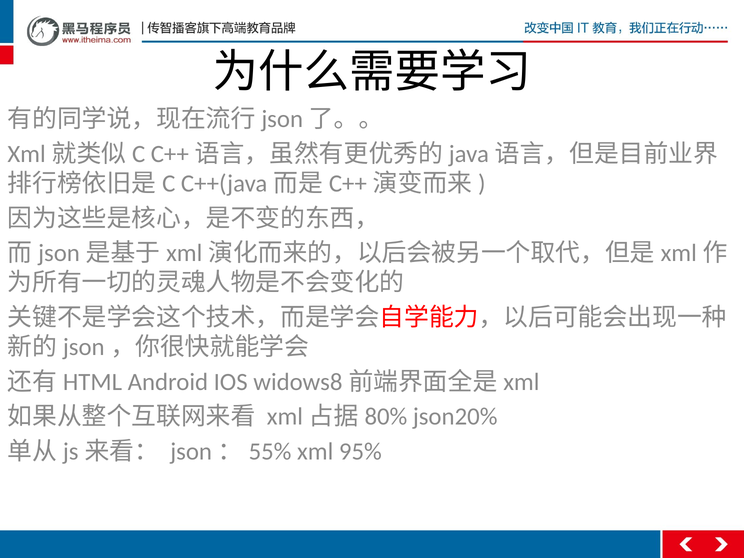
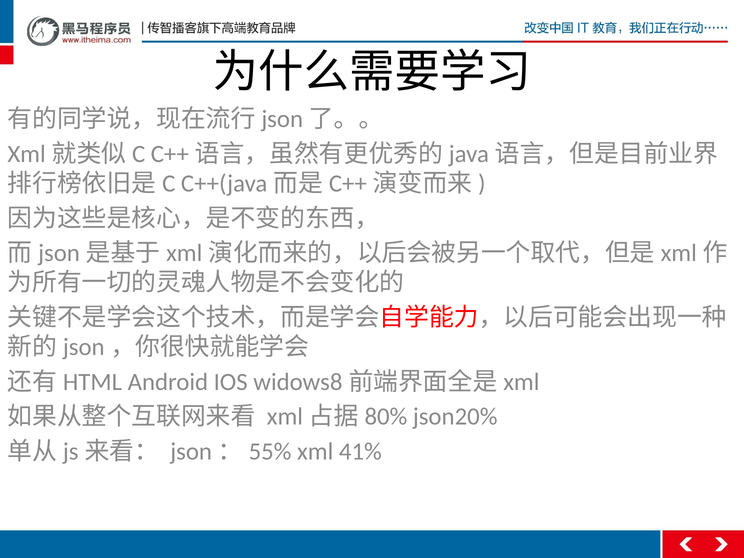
95%: 95% -> 41% (360, 451)
